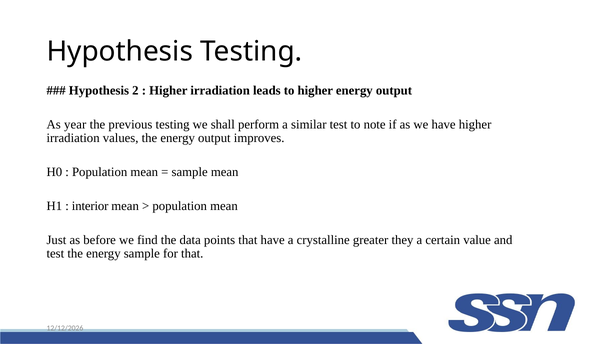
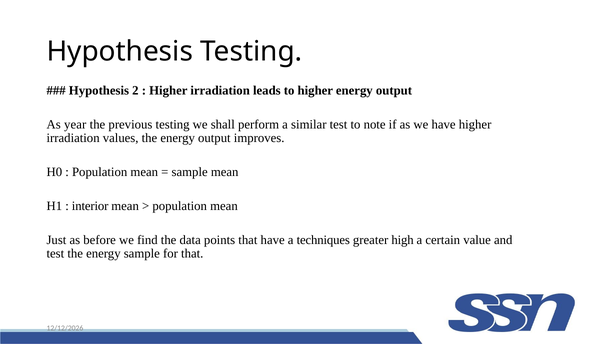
crystalline: crystalline -> techniques (323, 240)
they: they -> high (403, 240)
